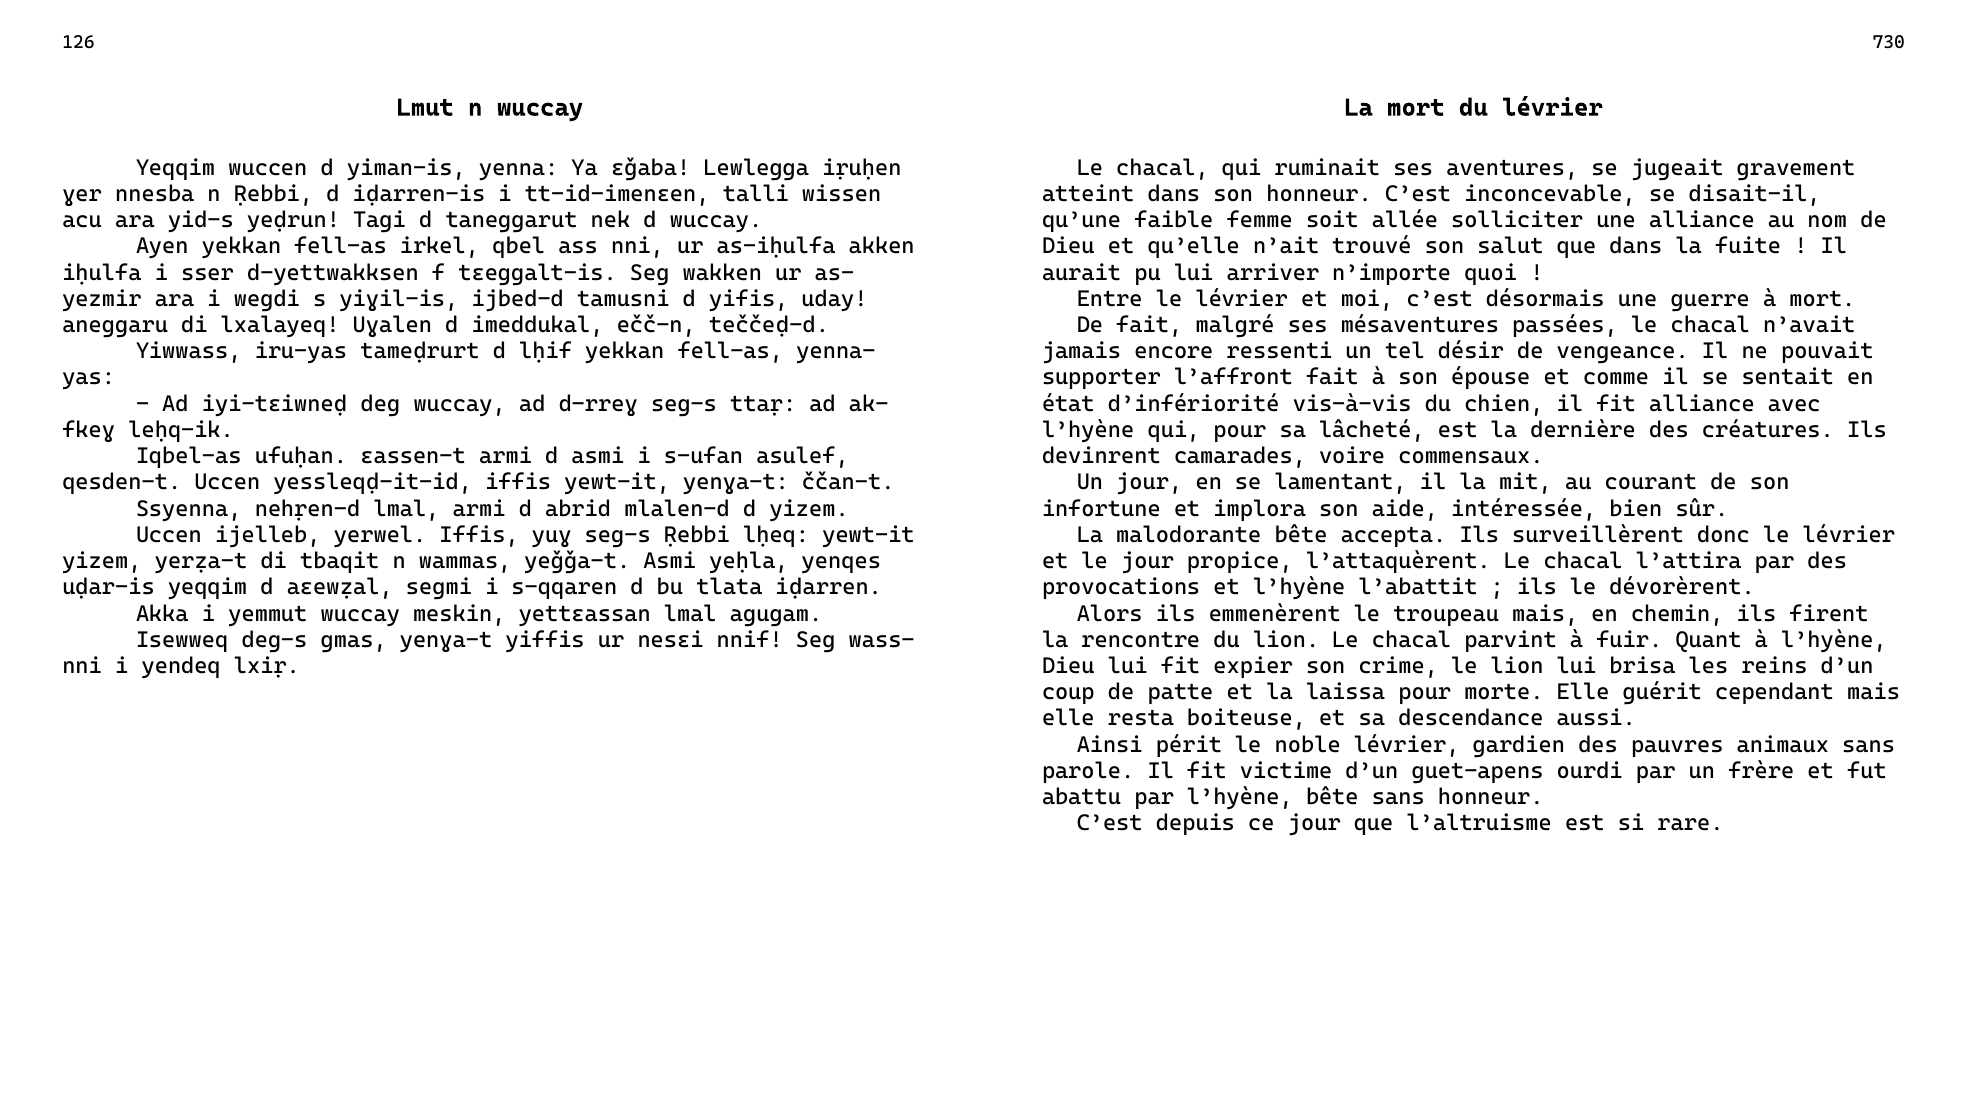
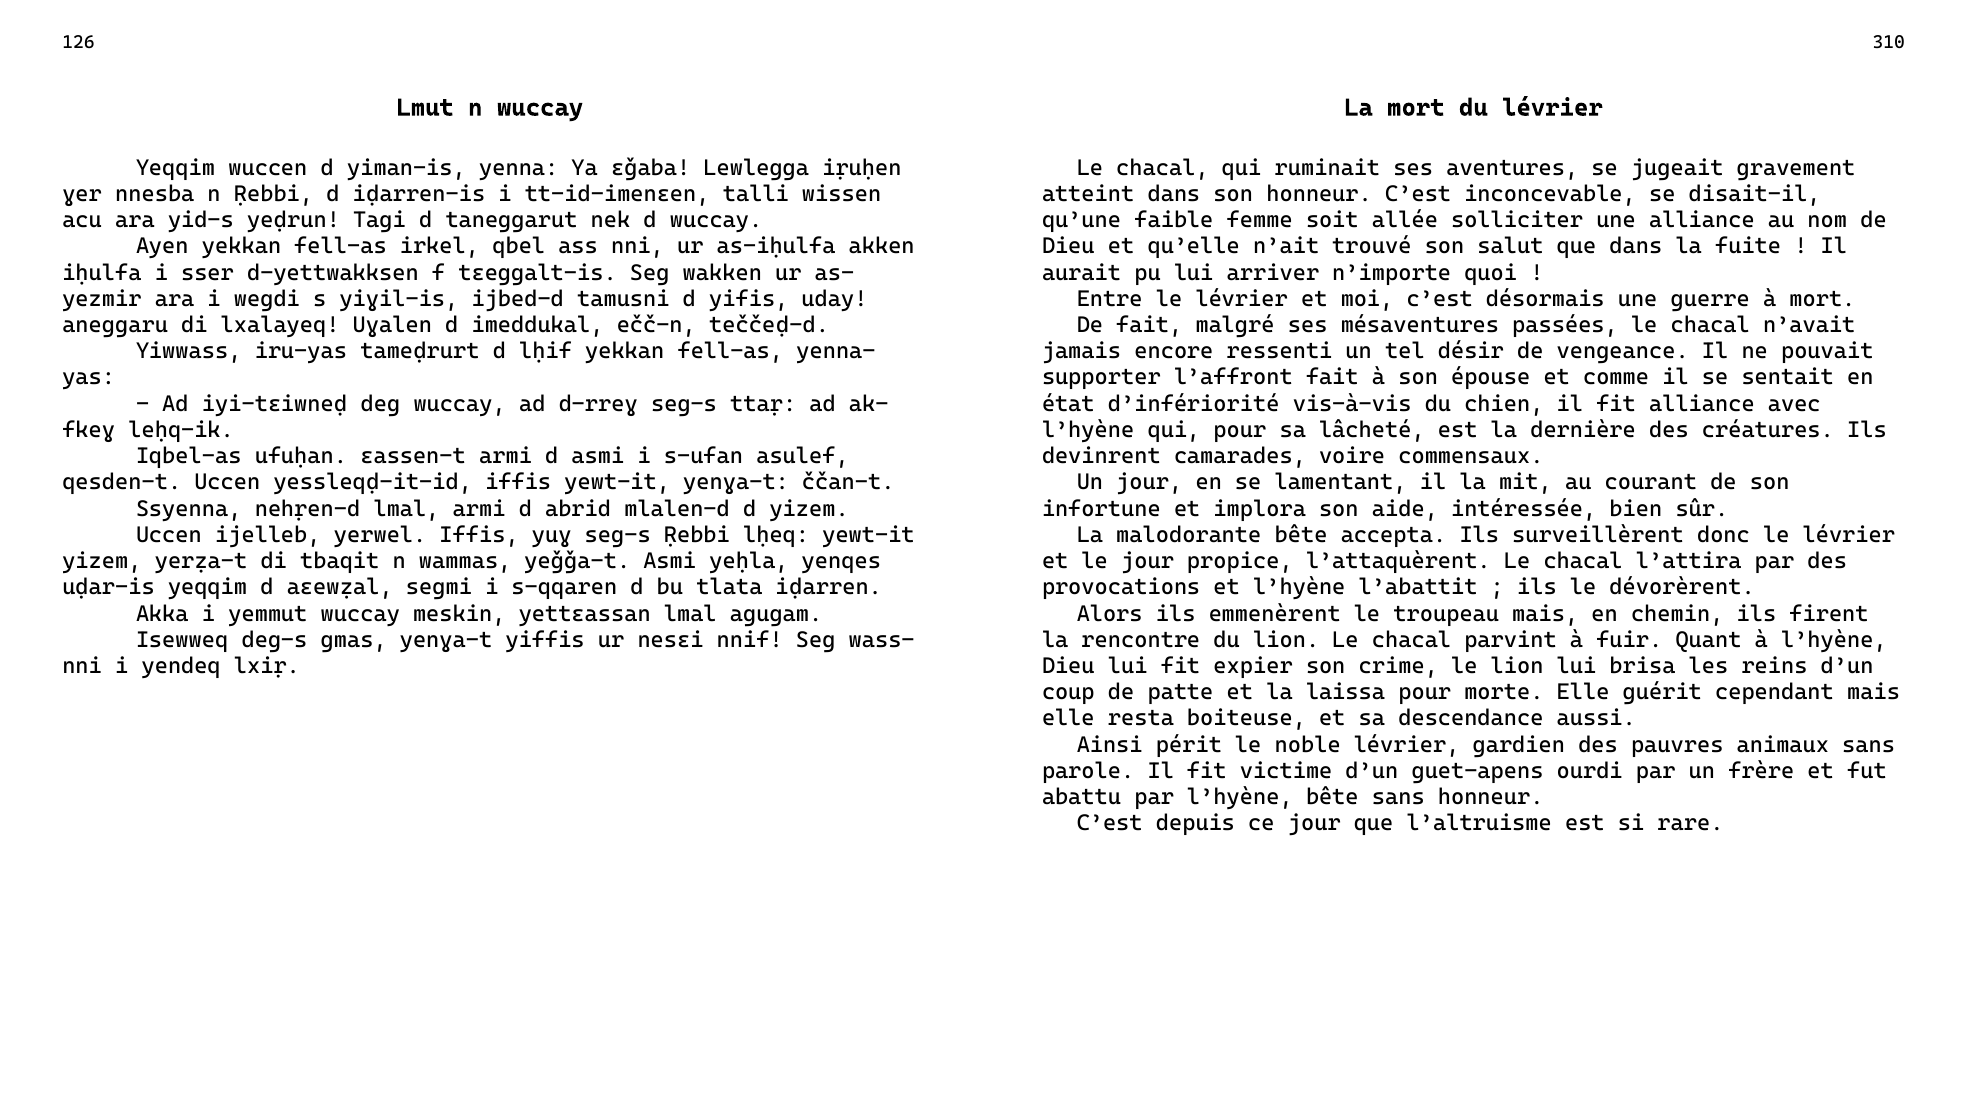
730: 730 -> 310 (1889, 42)
